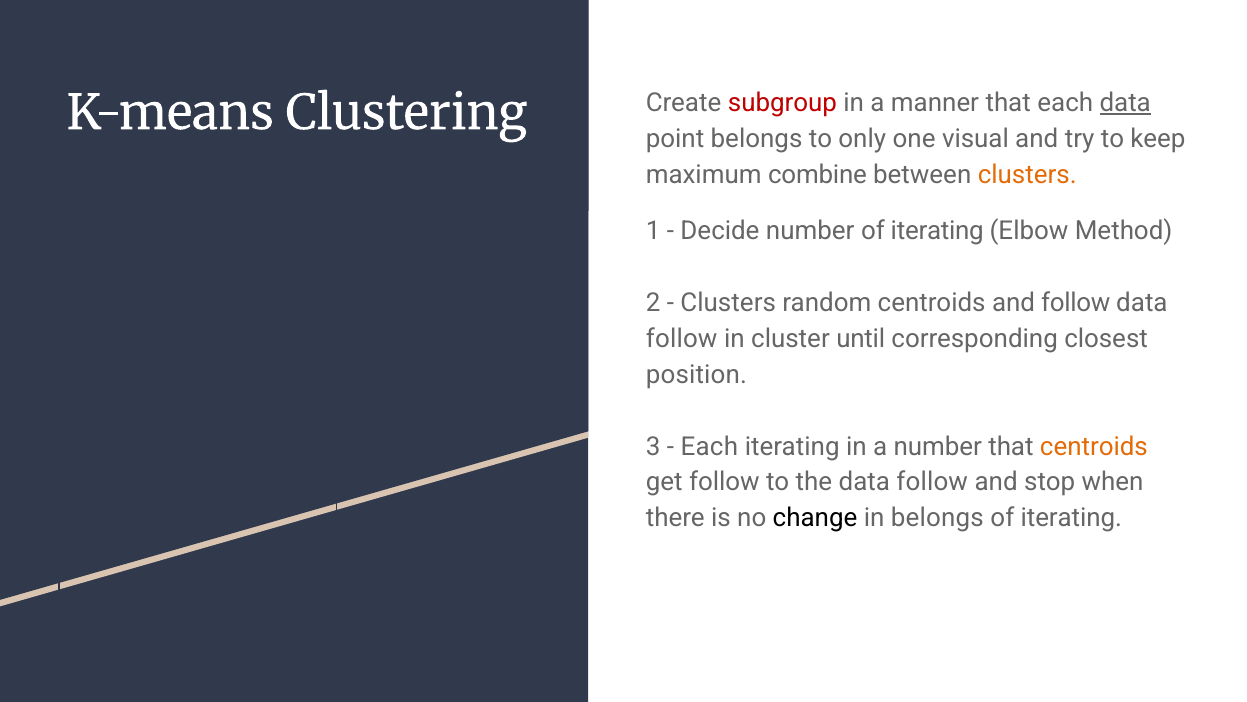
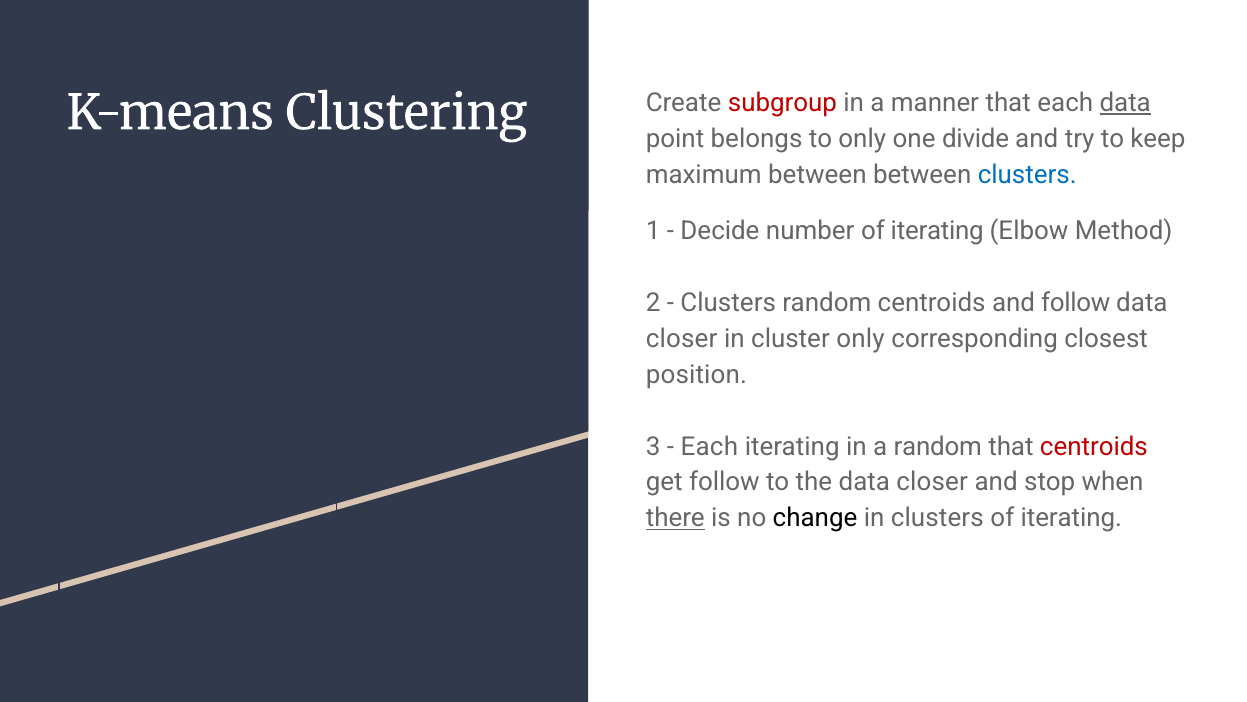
visual: visual -> divide (976, 139)
maximum combine: combine -> between (817, 175)
clusters colour: orange -> blue (1027, 175)
follow: follow -> closer (682, 339)
cluster until: until -> only (860, 339)
a number: number -> random (938, 446)
centroids colour: orange -> red (1094, 446)
the data follow: follow -> closer (932, 482)
there underline: none -> present (675, 518)
in belongs: belongs -> clusters (937, 518)
